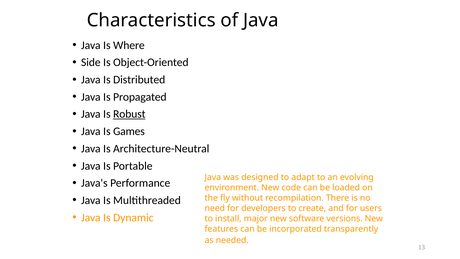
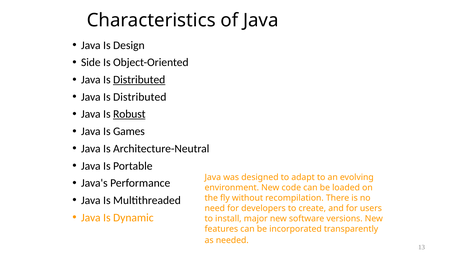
Where: Where -> Design (129, 45)
Distributed underline: none -> present (139, 80)
Propagated: Propagated -> Distributed (140, 97)
